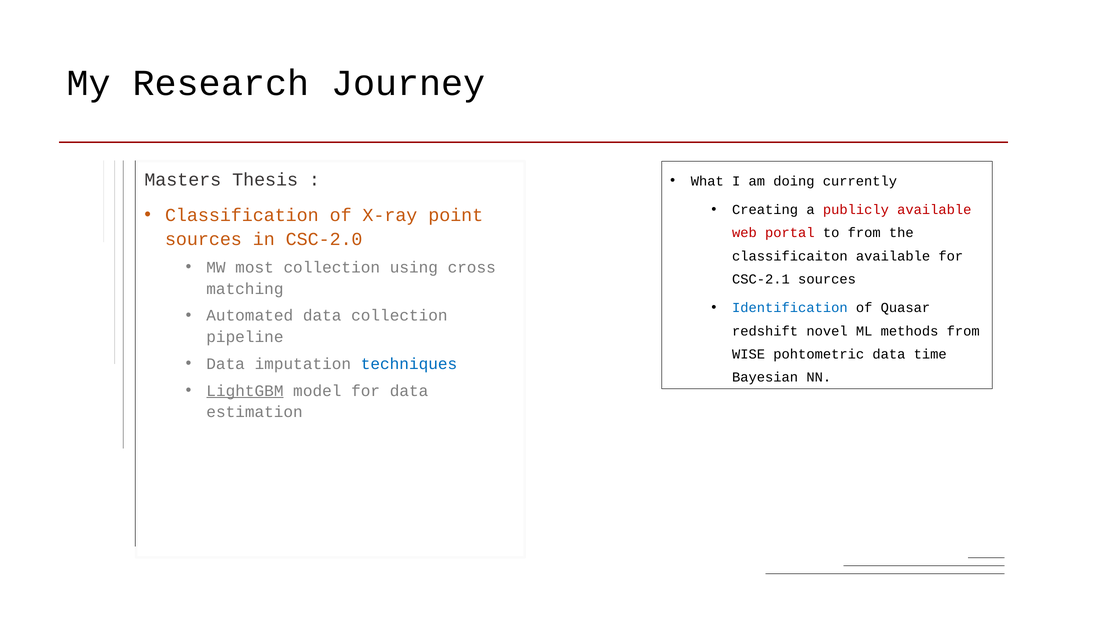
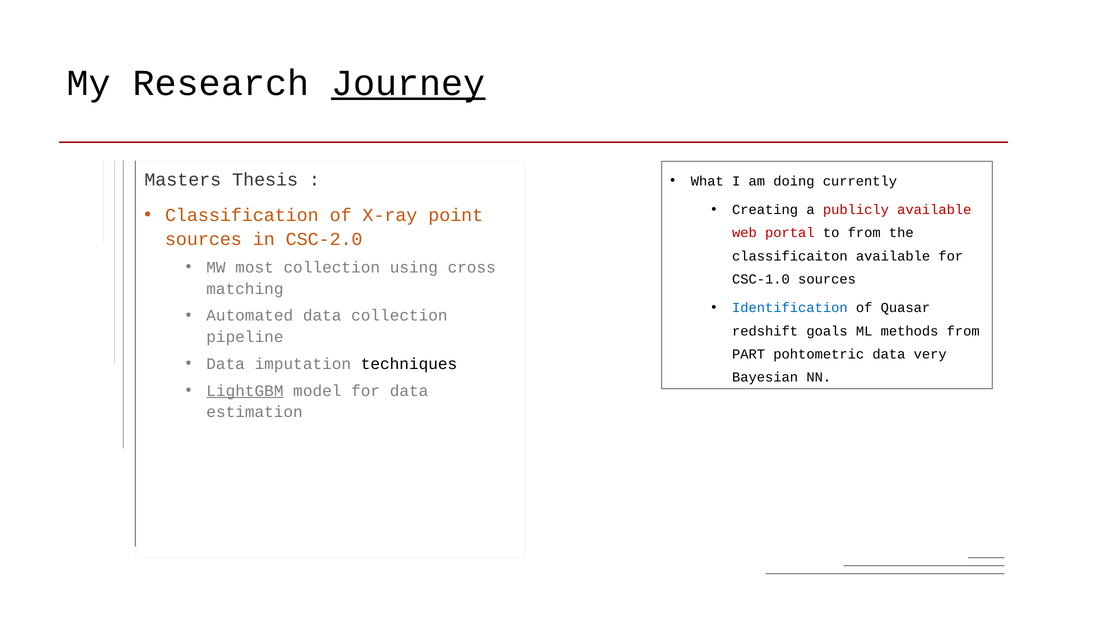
Journey underline: none -> present (408, 83)
CSC-2.1: CSC-2.1 -> CSC-1.0 (761, 279)
novel: novel -> goals (827, 331)
WISE: WISE -> PART (749, 354)
time: time -> very (930, 354)
techniques colour: blue -> black (409, 364)
